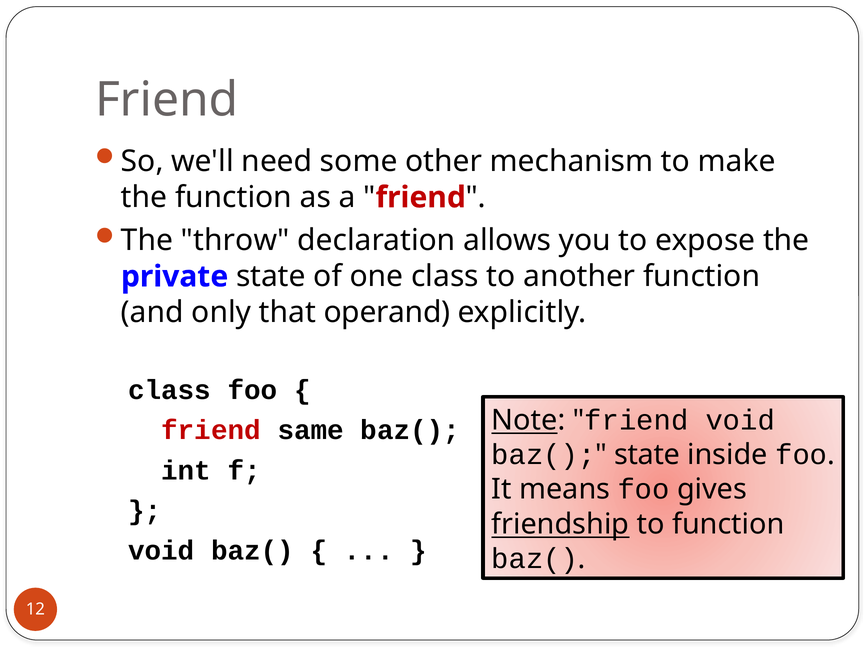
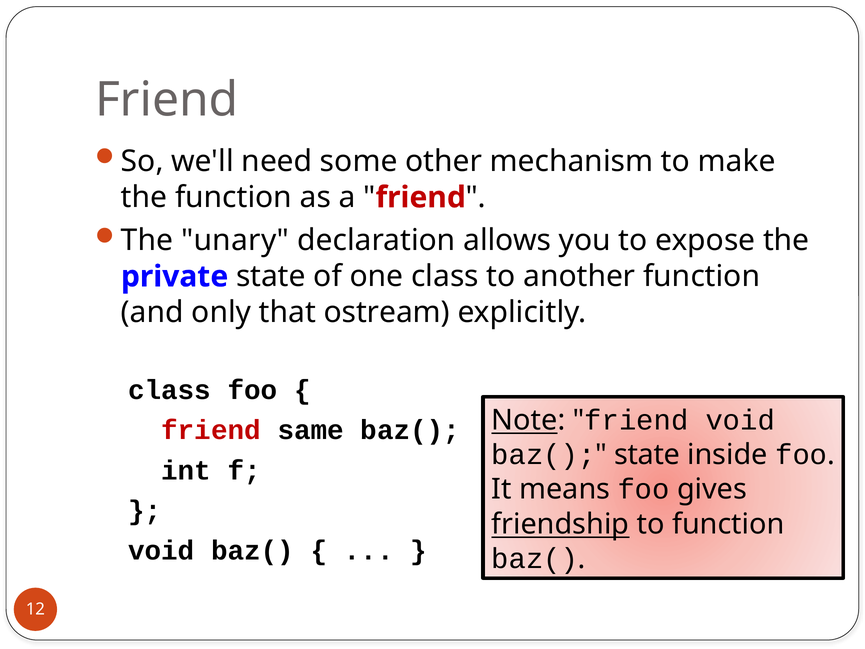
throw: throw -> unary (235, 240)
operand: operand -> ostream (387, 312)
